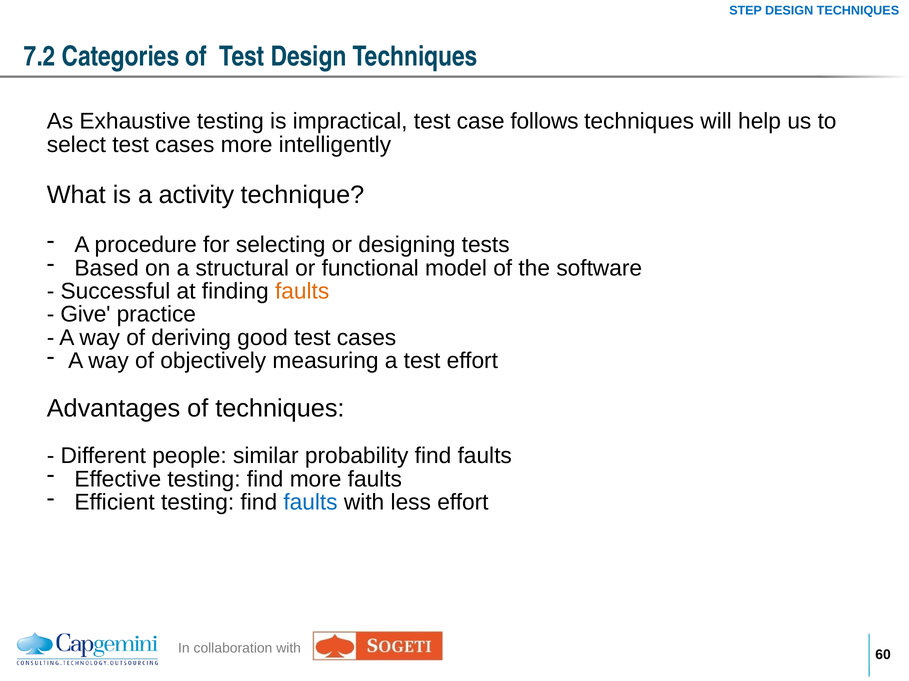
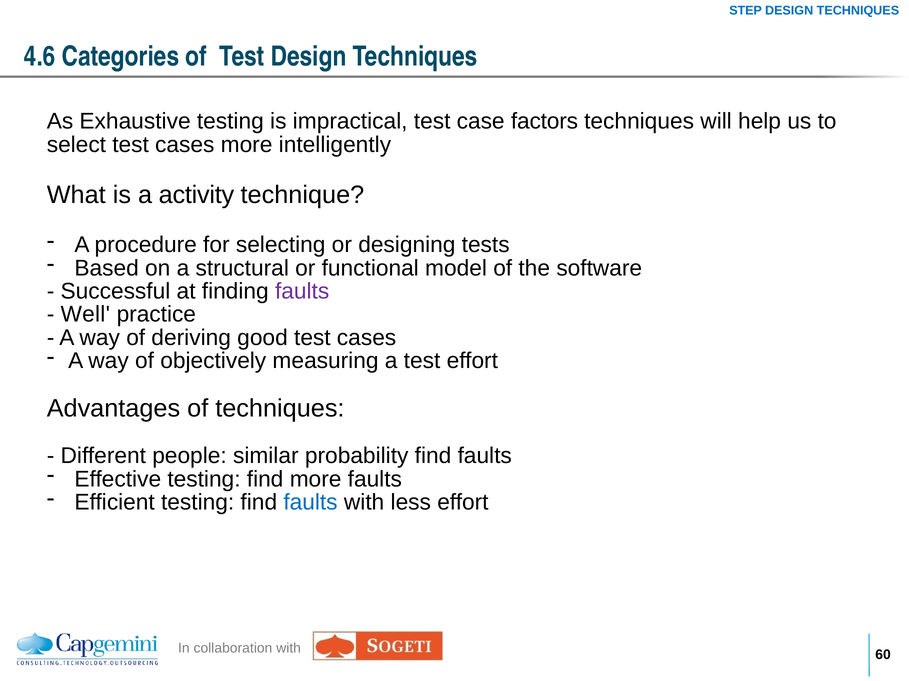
7.2: 7.2 -> 4.6 (40, 56)
follows: follows -> factors (544, 122)
faults colour: orange -> purple (302, 292)
Give: Give -> Well (85, 315)
